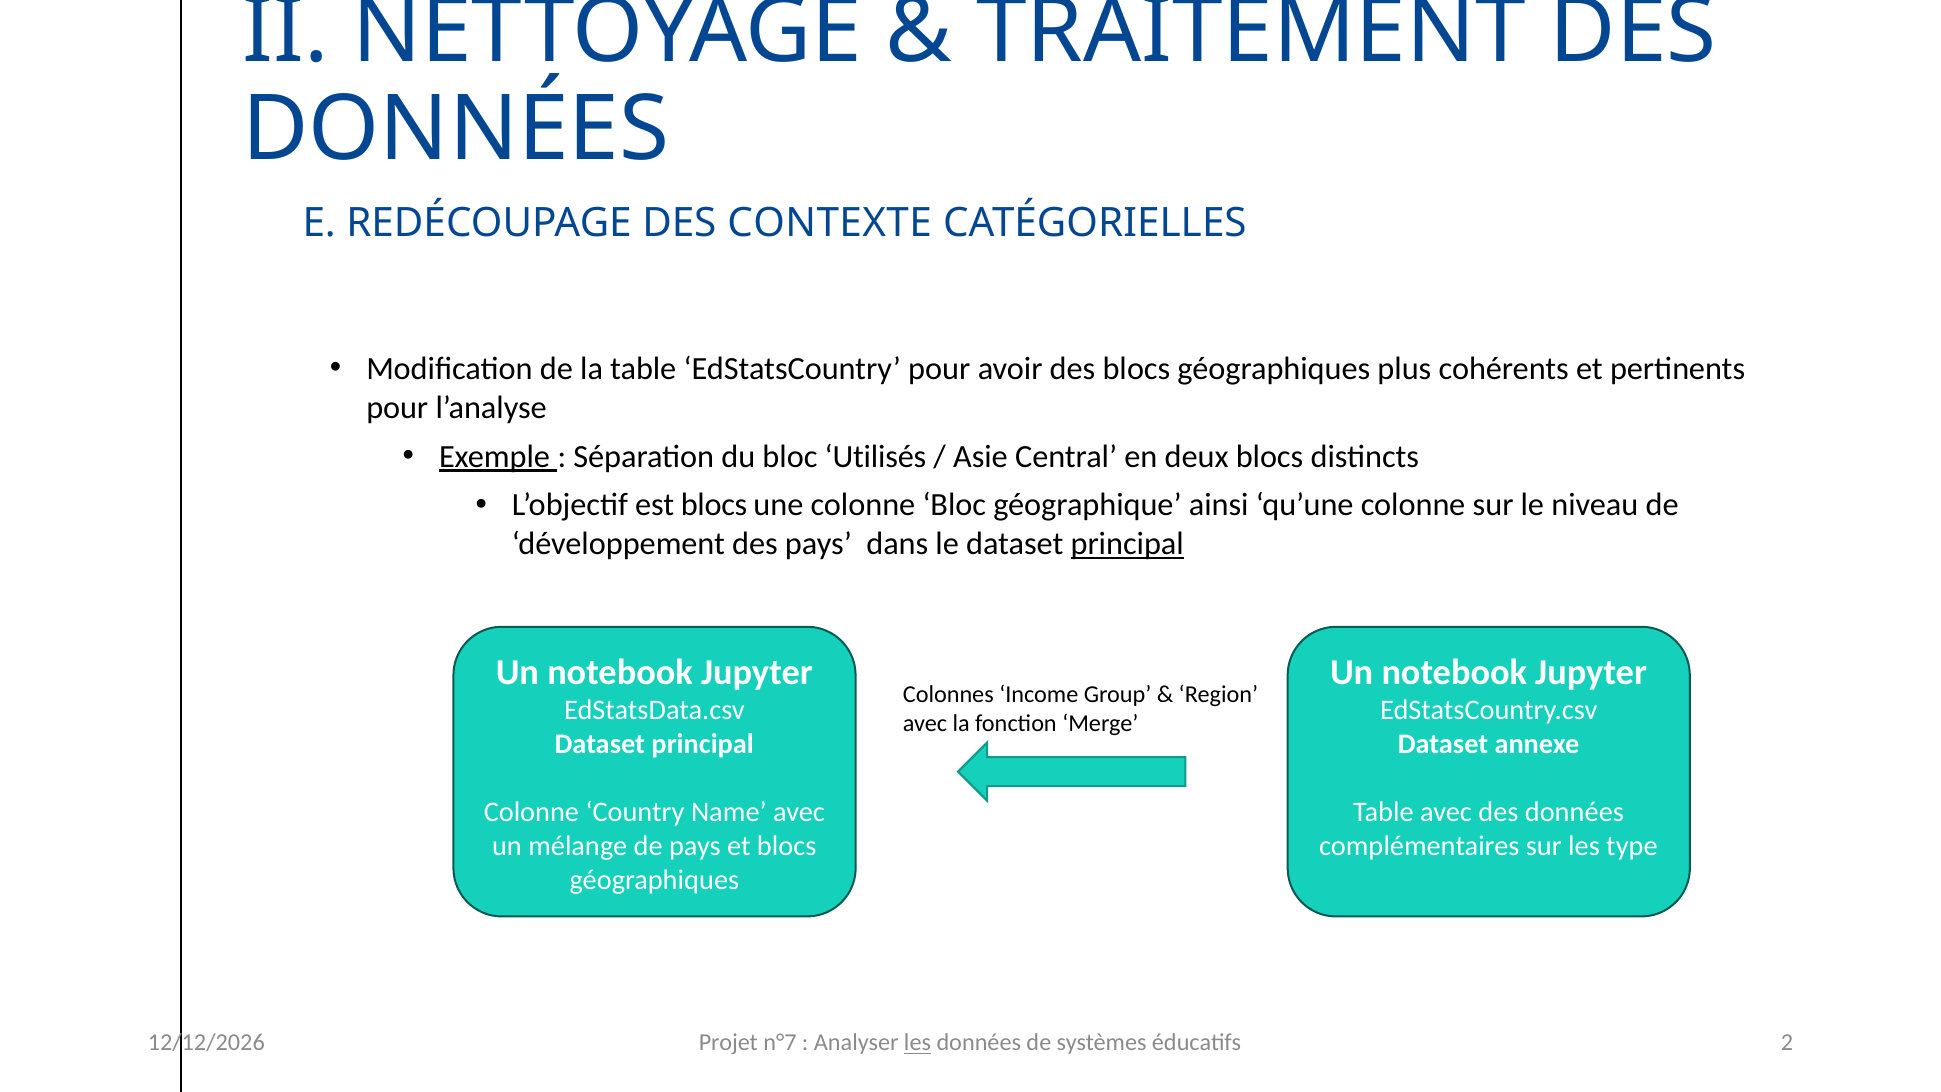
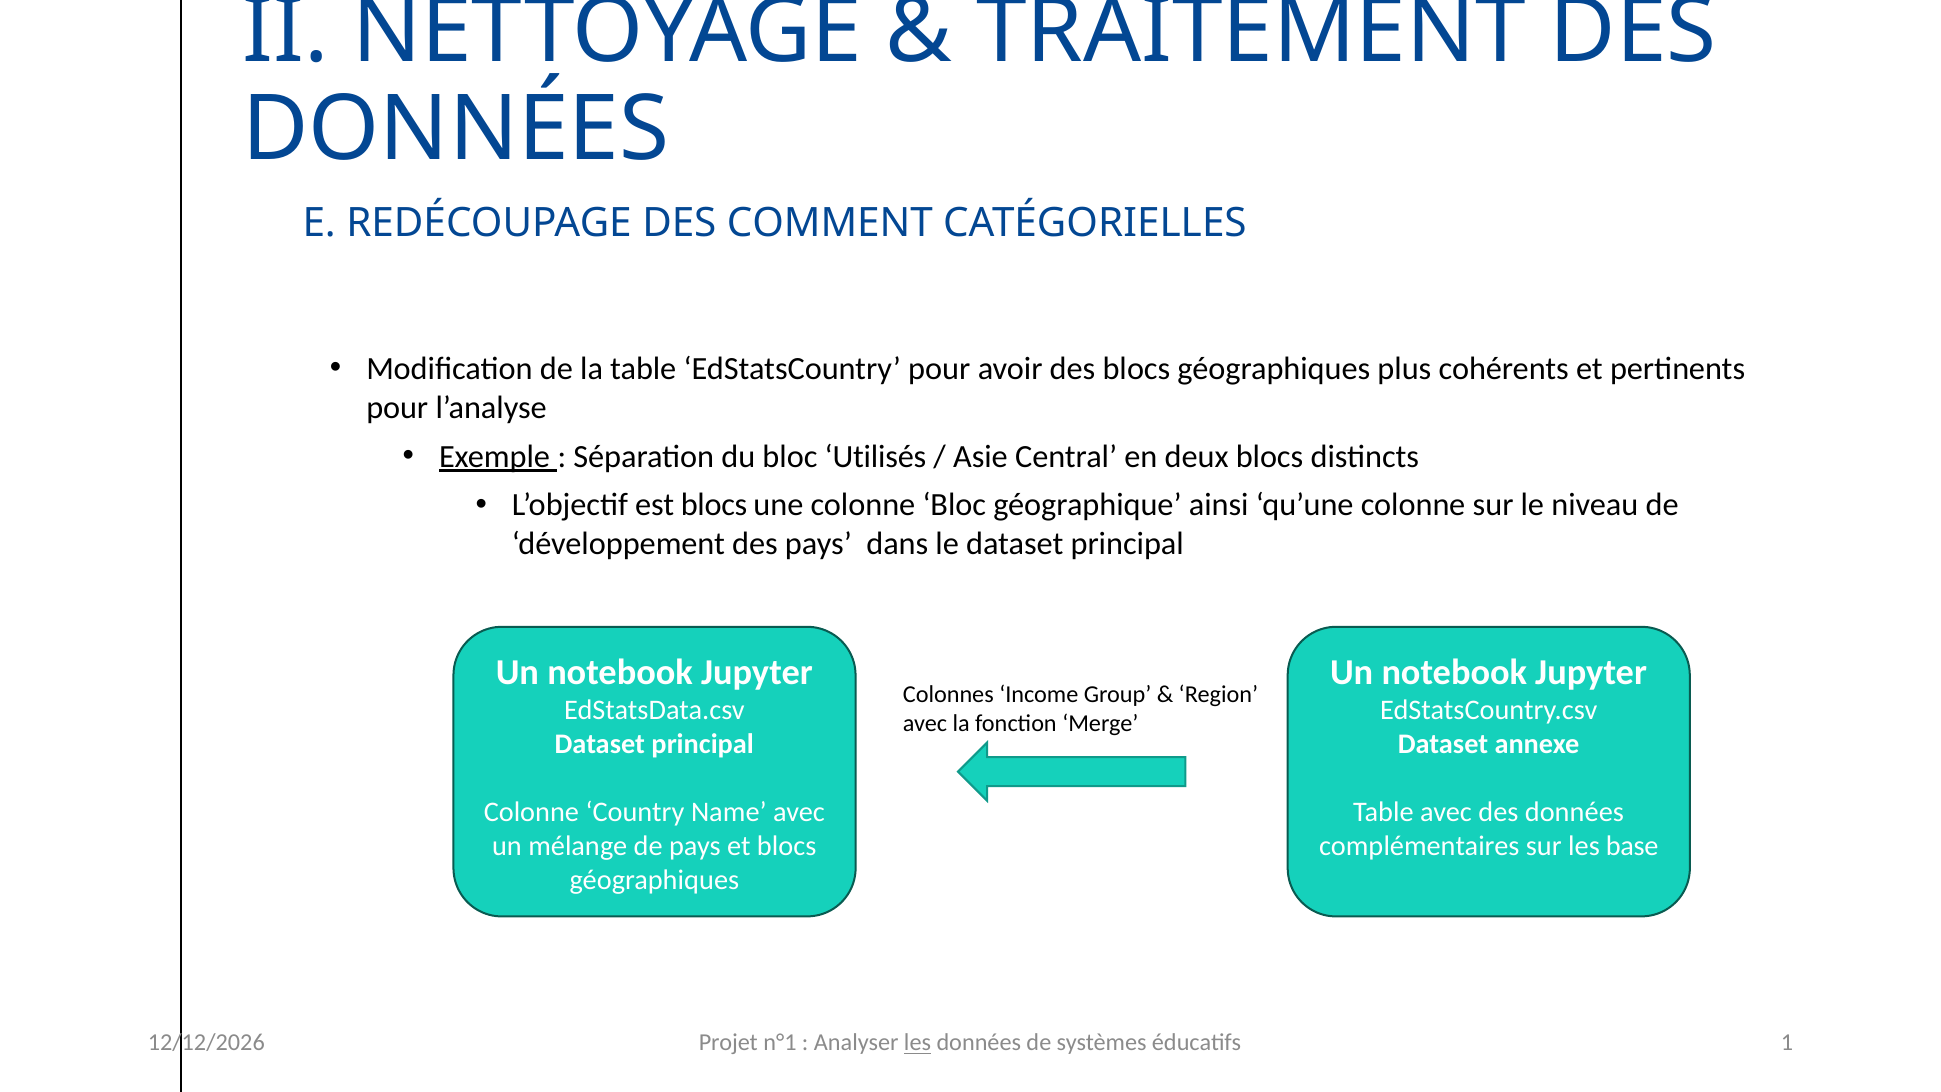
CONTEXTE: CONTEXTE -> COMMENT (830, 223)
principal underline: present -> none (1127, 544)
type: type -> base (1632, 846)
n°7: n°7 -> n°1 (780, 1043)
2: 2 -> 1 (1787, 1042)
